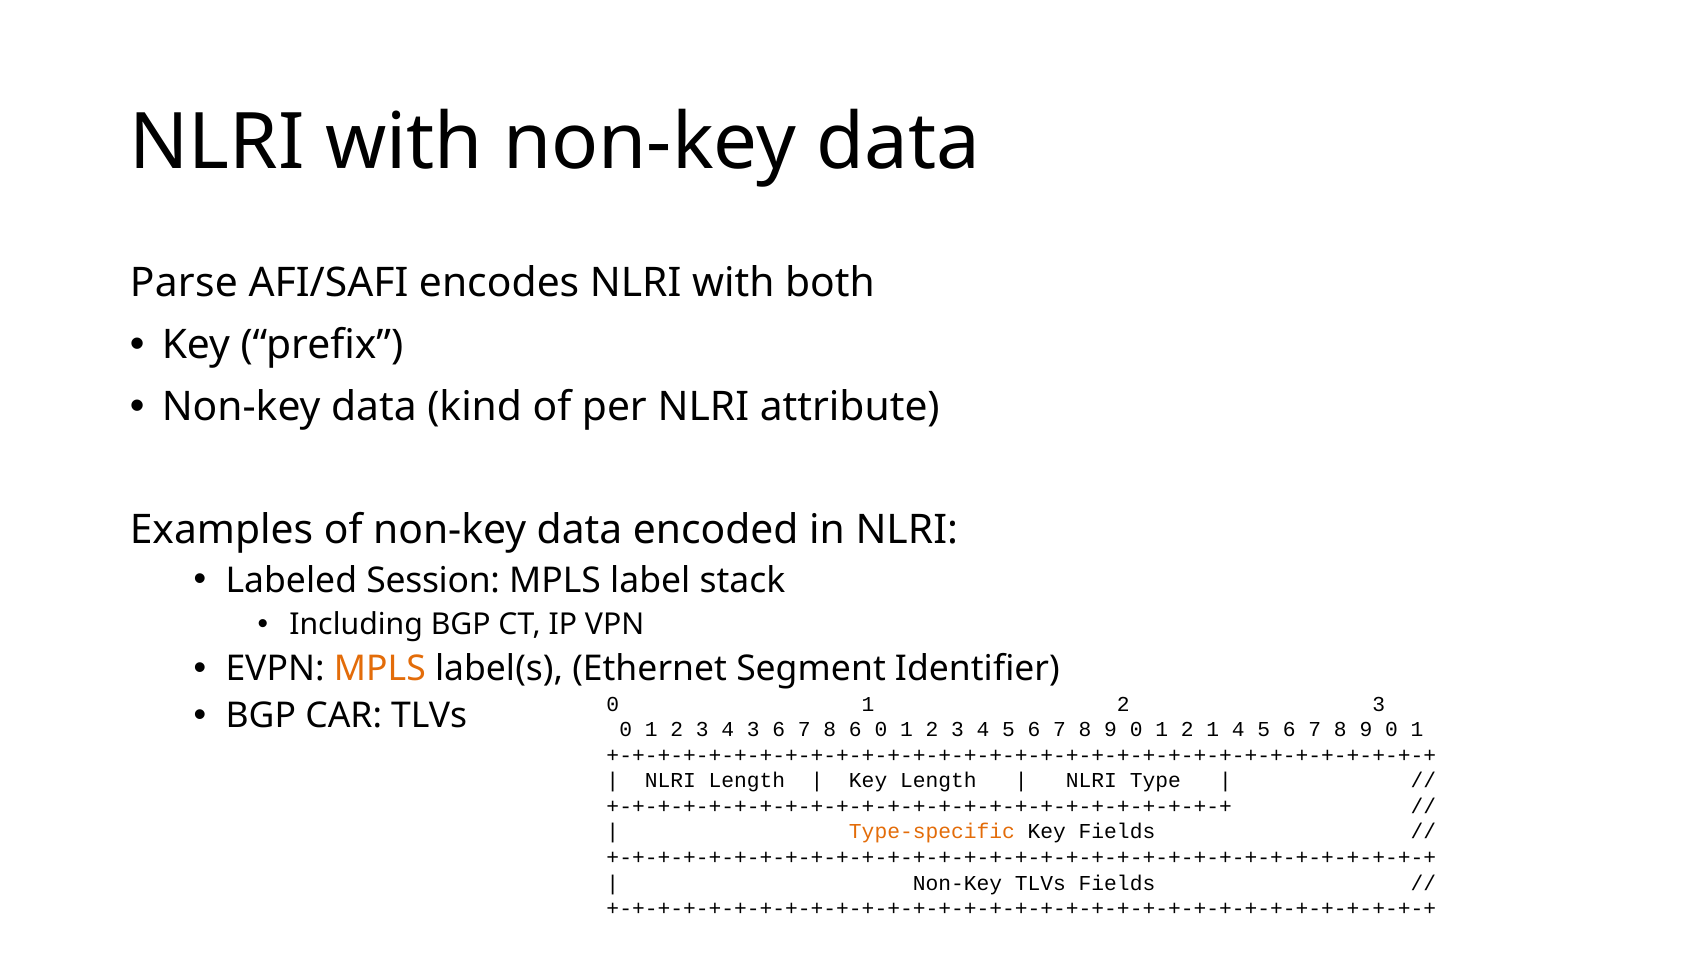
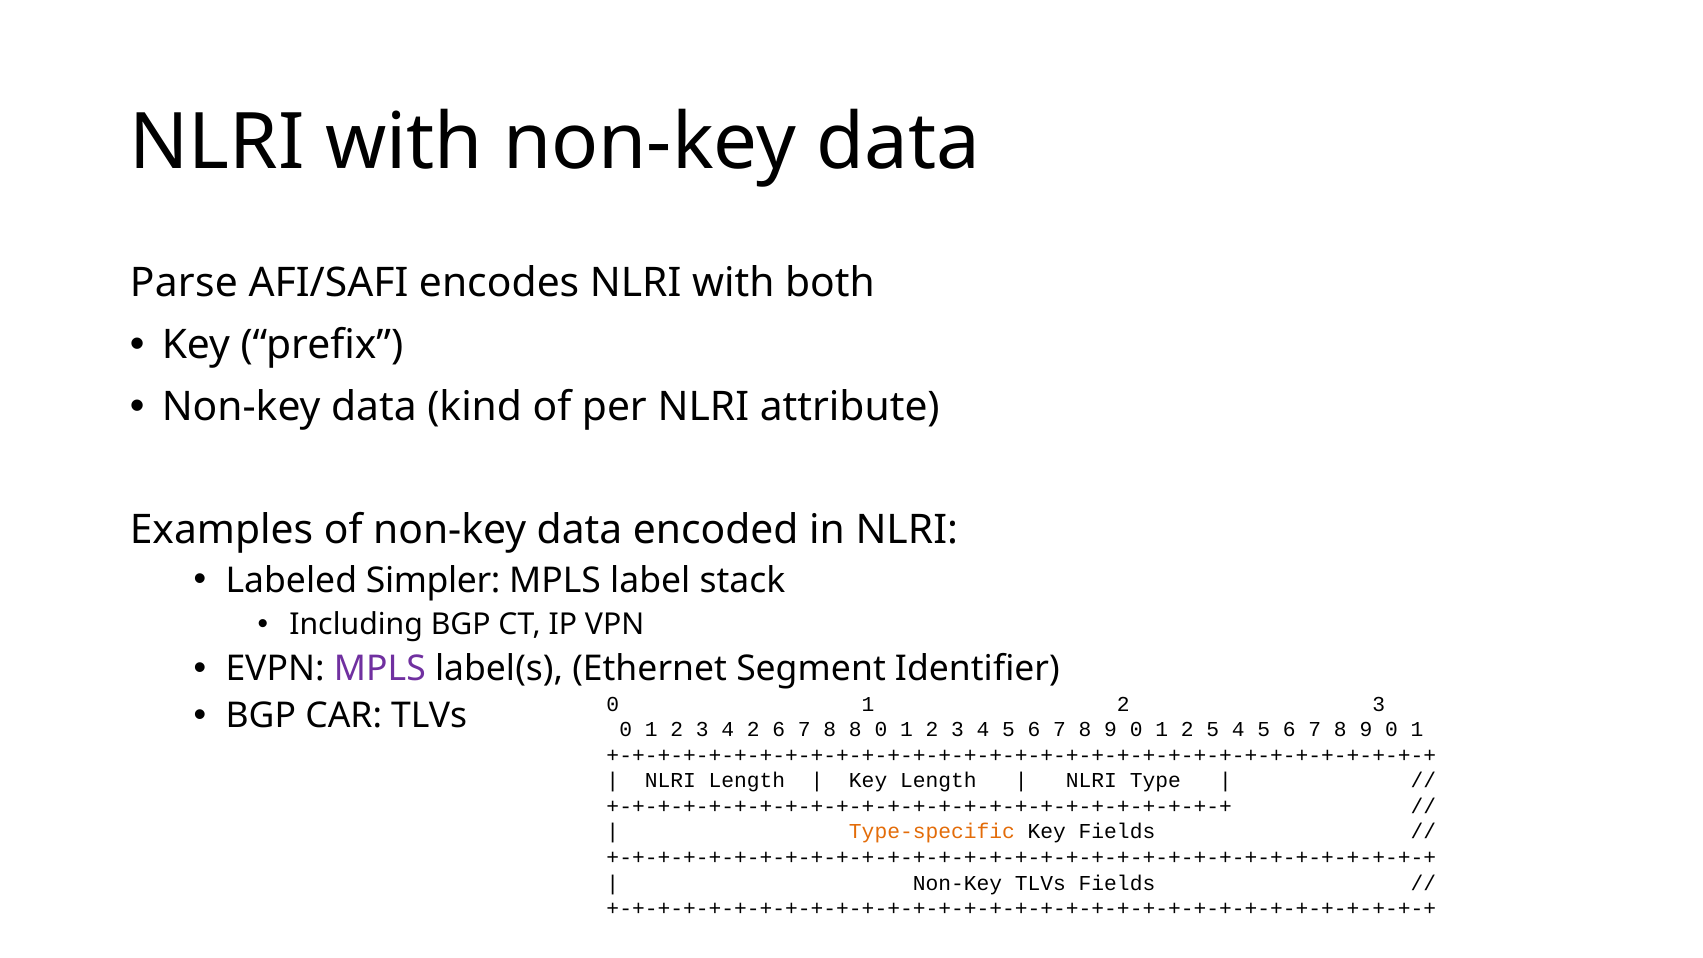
Session: Session -> Simpler (433, 580)
MPLS colour: orange -> purple (380, 669)
4 3: 3 -> 2 (753, 730)
8 6: 6 -> 8 (855, 730)
2 1: 1 -> 5 (1213, 730)
